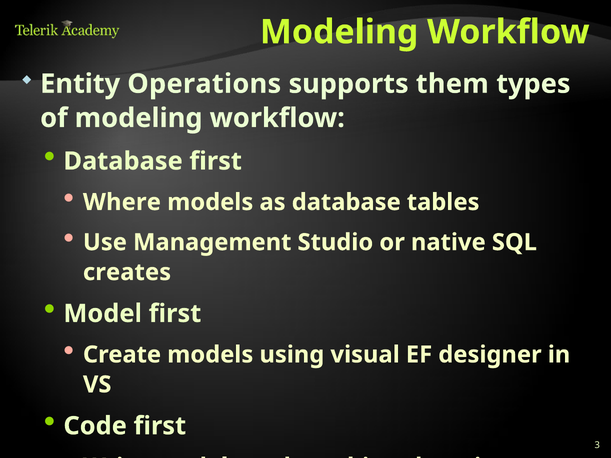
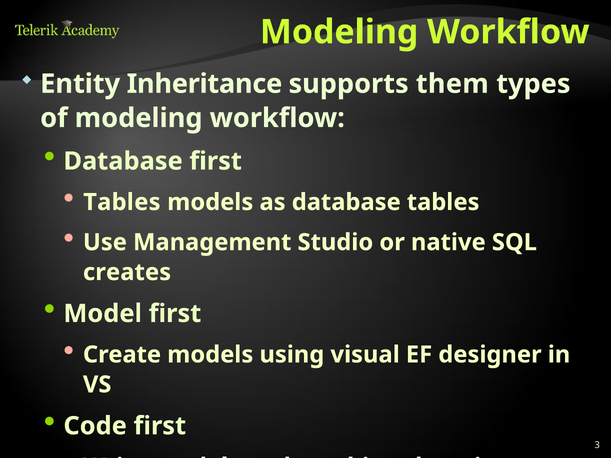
Operations: Operations -> Inheritance (204, 84)
Where: Where -> Tables (122, 202)
